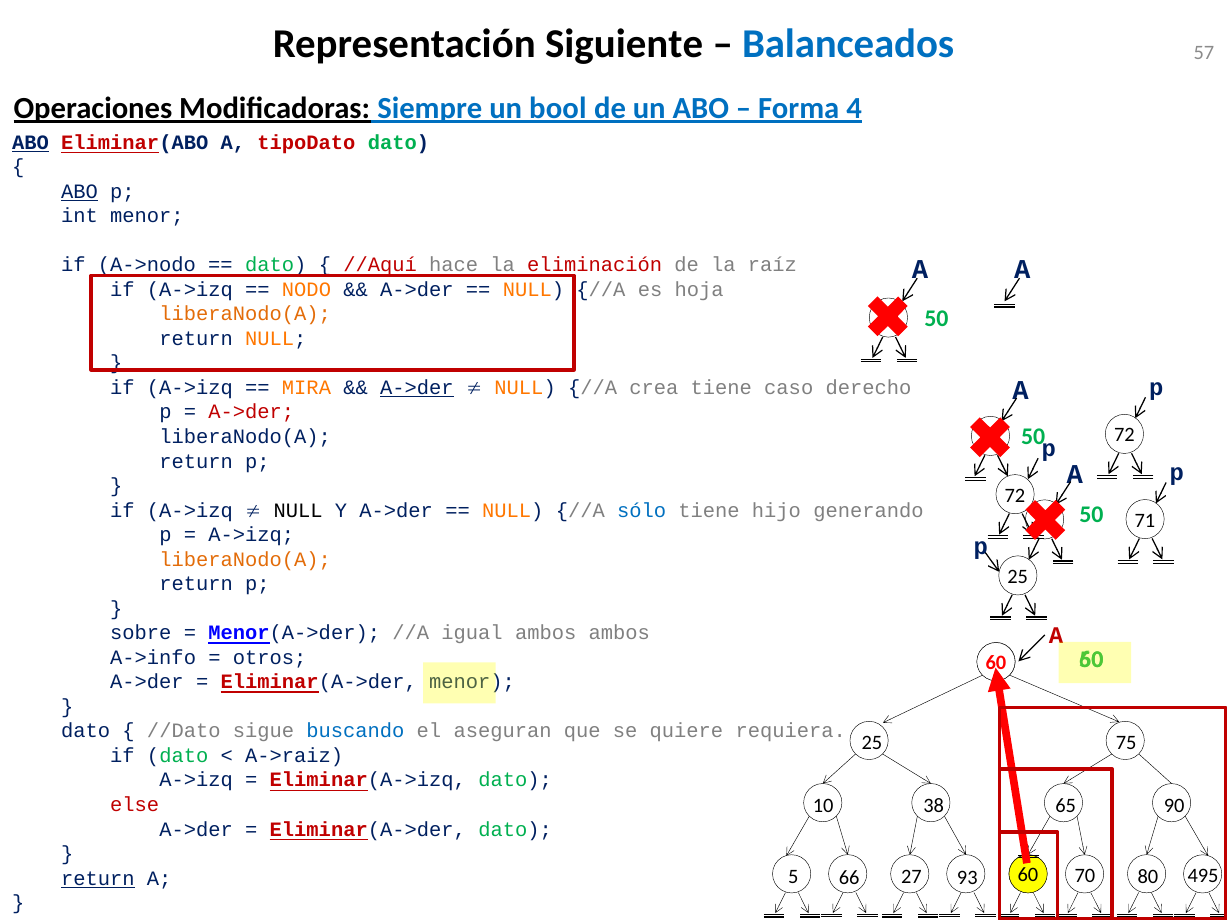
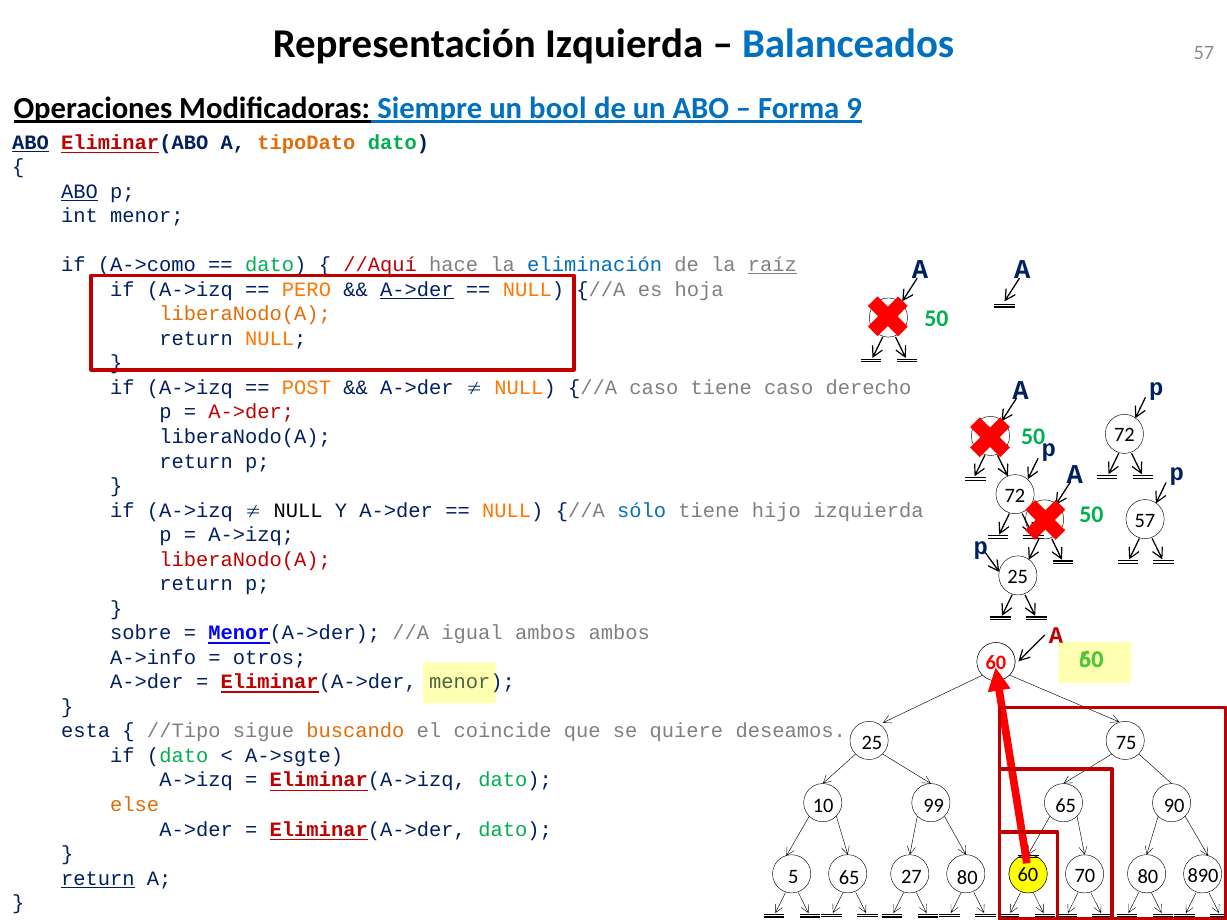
Representación Siguiente: Siguiente -> Izquierda (624, 44)
4: 4 -> 9 (854, 108)
tipoDato colour: red -> orange (306, 142)
A->nodo: A->nodo -> A->como (147, 265)
eliminación colour: red -> blue (595, 265)
raíz underline: none -> present (772, 265)
NODO: NODO -> PERO (306, 290)
A->der underline: none -> present (417, 290)
MIRA: MIRA -> POST (306, 388)
A->der underline: present -> none (417, 388)
//A crea: crea -> caso (654, 388)
hijo generando: generando -> izquierda (868, 510)
71: 71 -> 57 (1145, 521)
liberaNodo(A colour: orange -> red (245, 560)
dato: dato -> esta (86, 731)
//Dato: //Dato -> //Tipo (184, 731)
buscando colour: blue -> orange (355, 731)
aseguran: aseguran -> coincide (503, 731)
requiera: requiera -> deseamos (791, 731)
A->raiz: A->raiz -> A->sgte (294, 756)
38: 38 -> 99 (934, 805)
else colour: red -> orange (135, 805)
495: 495 -> 890 (1203, 876)
5 66: 66 -> 65 (849, 878)
27 93: 93 -> 80 (967, 878)
